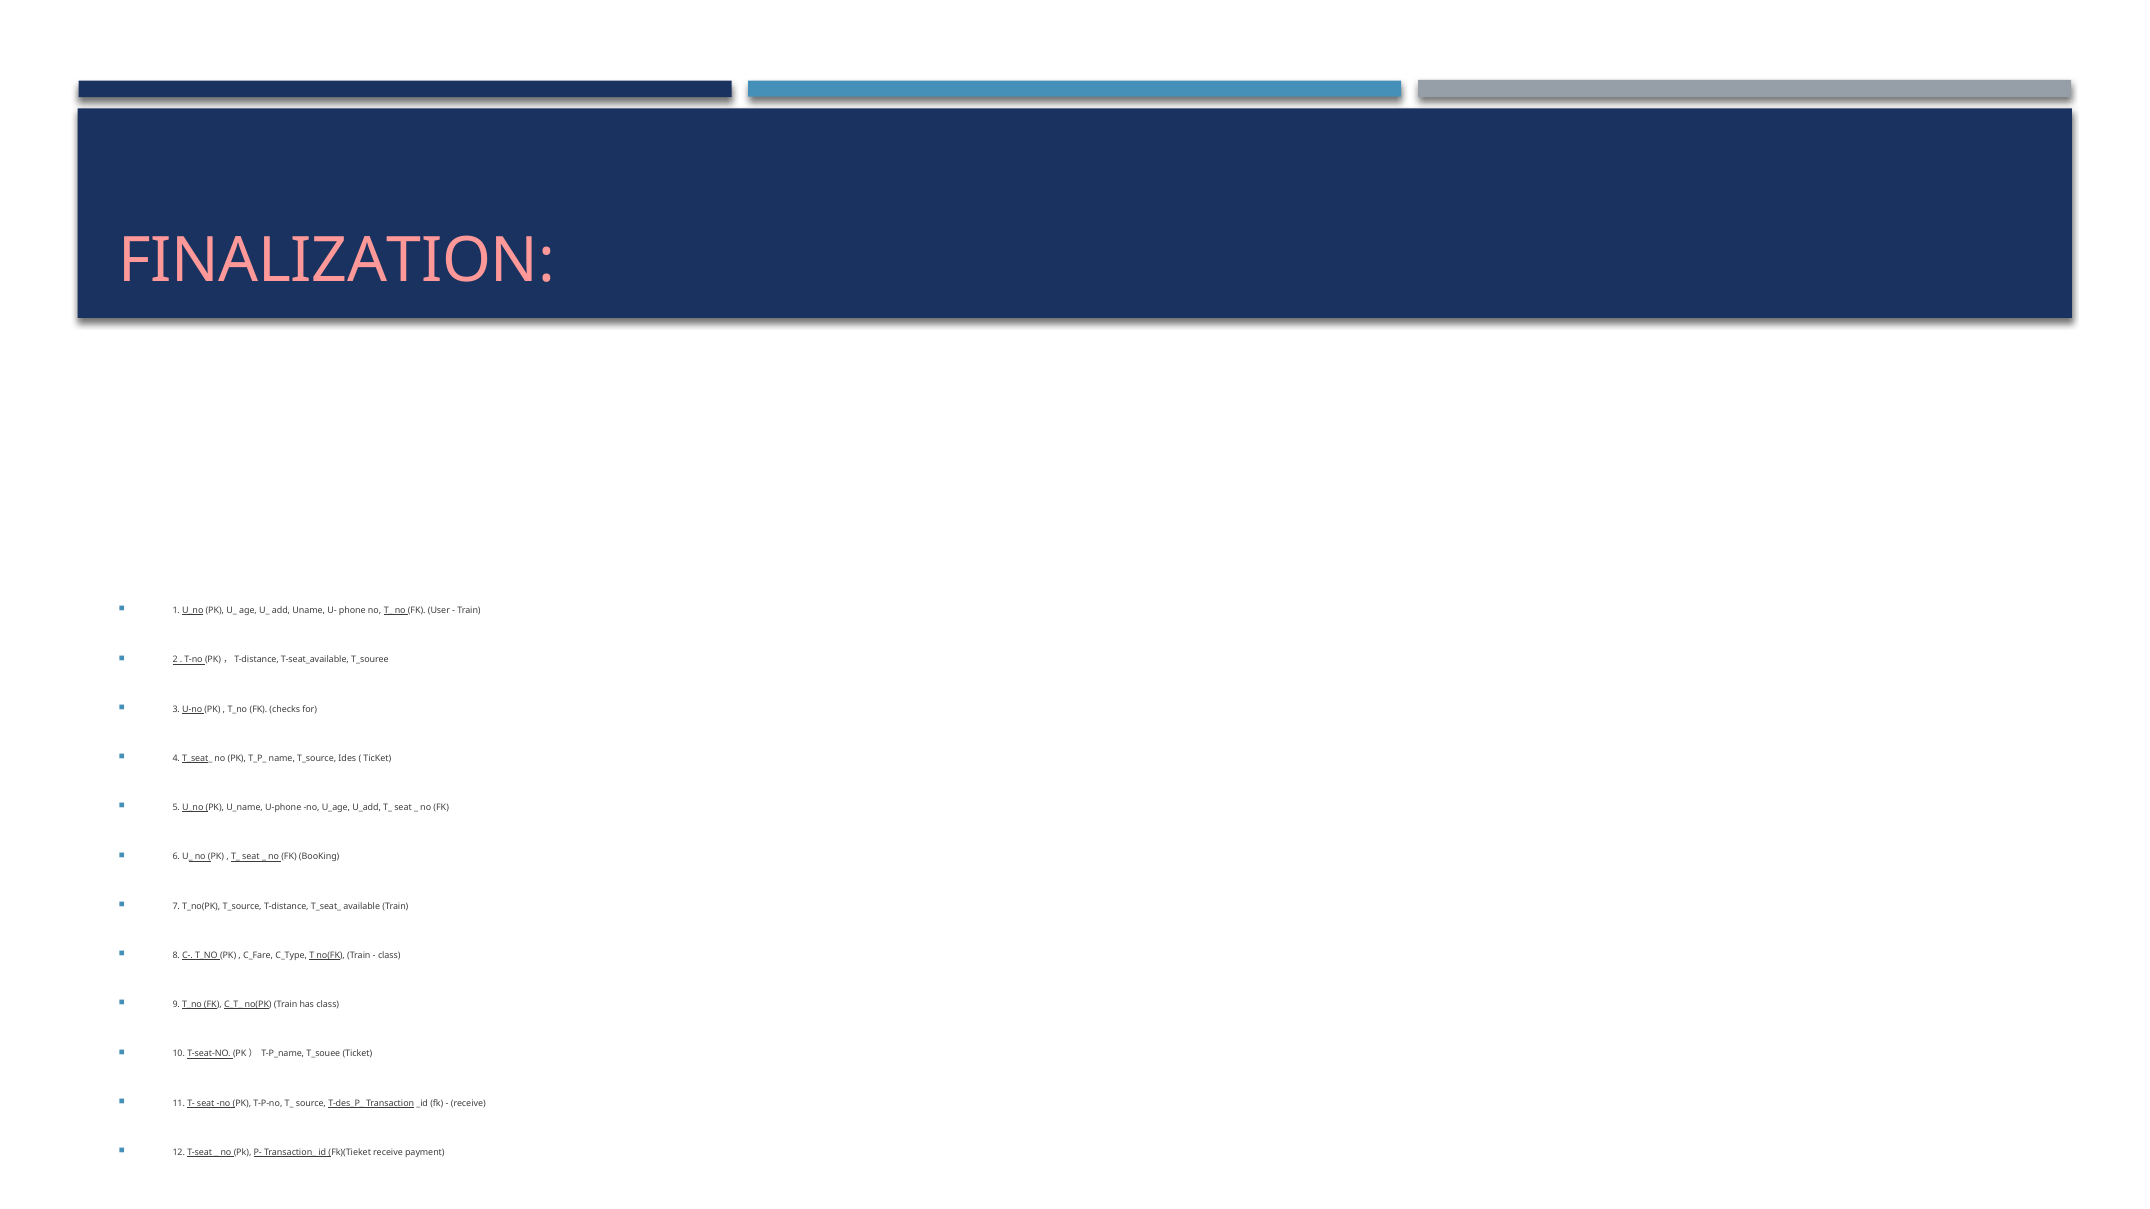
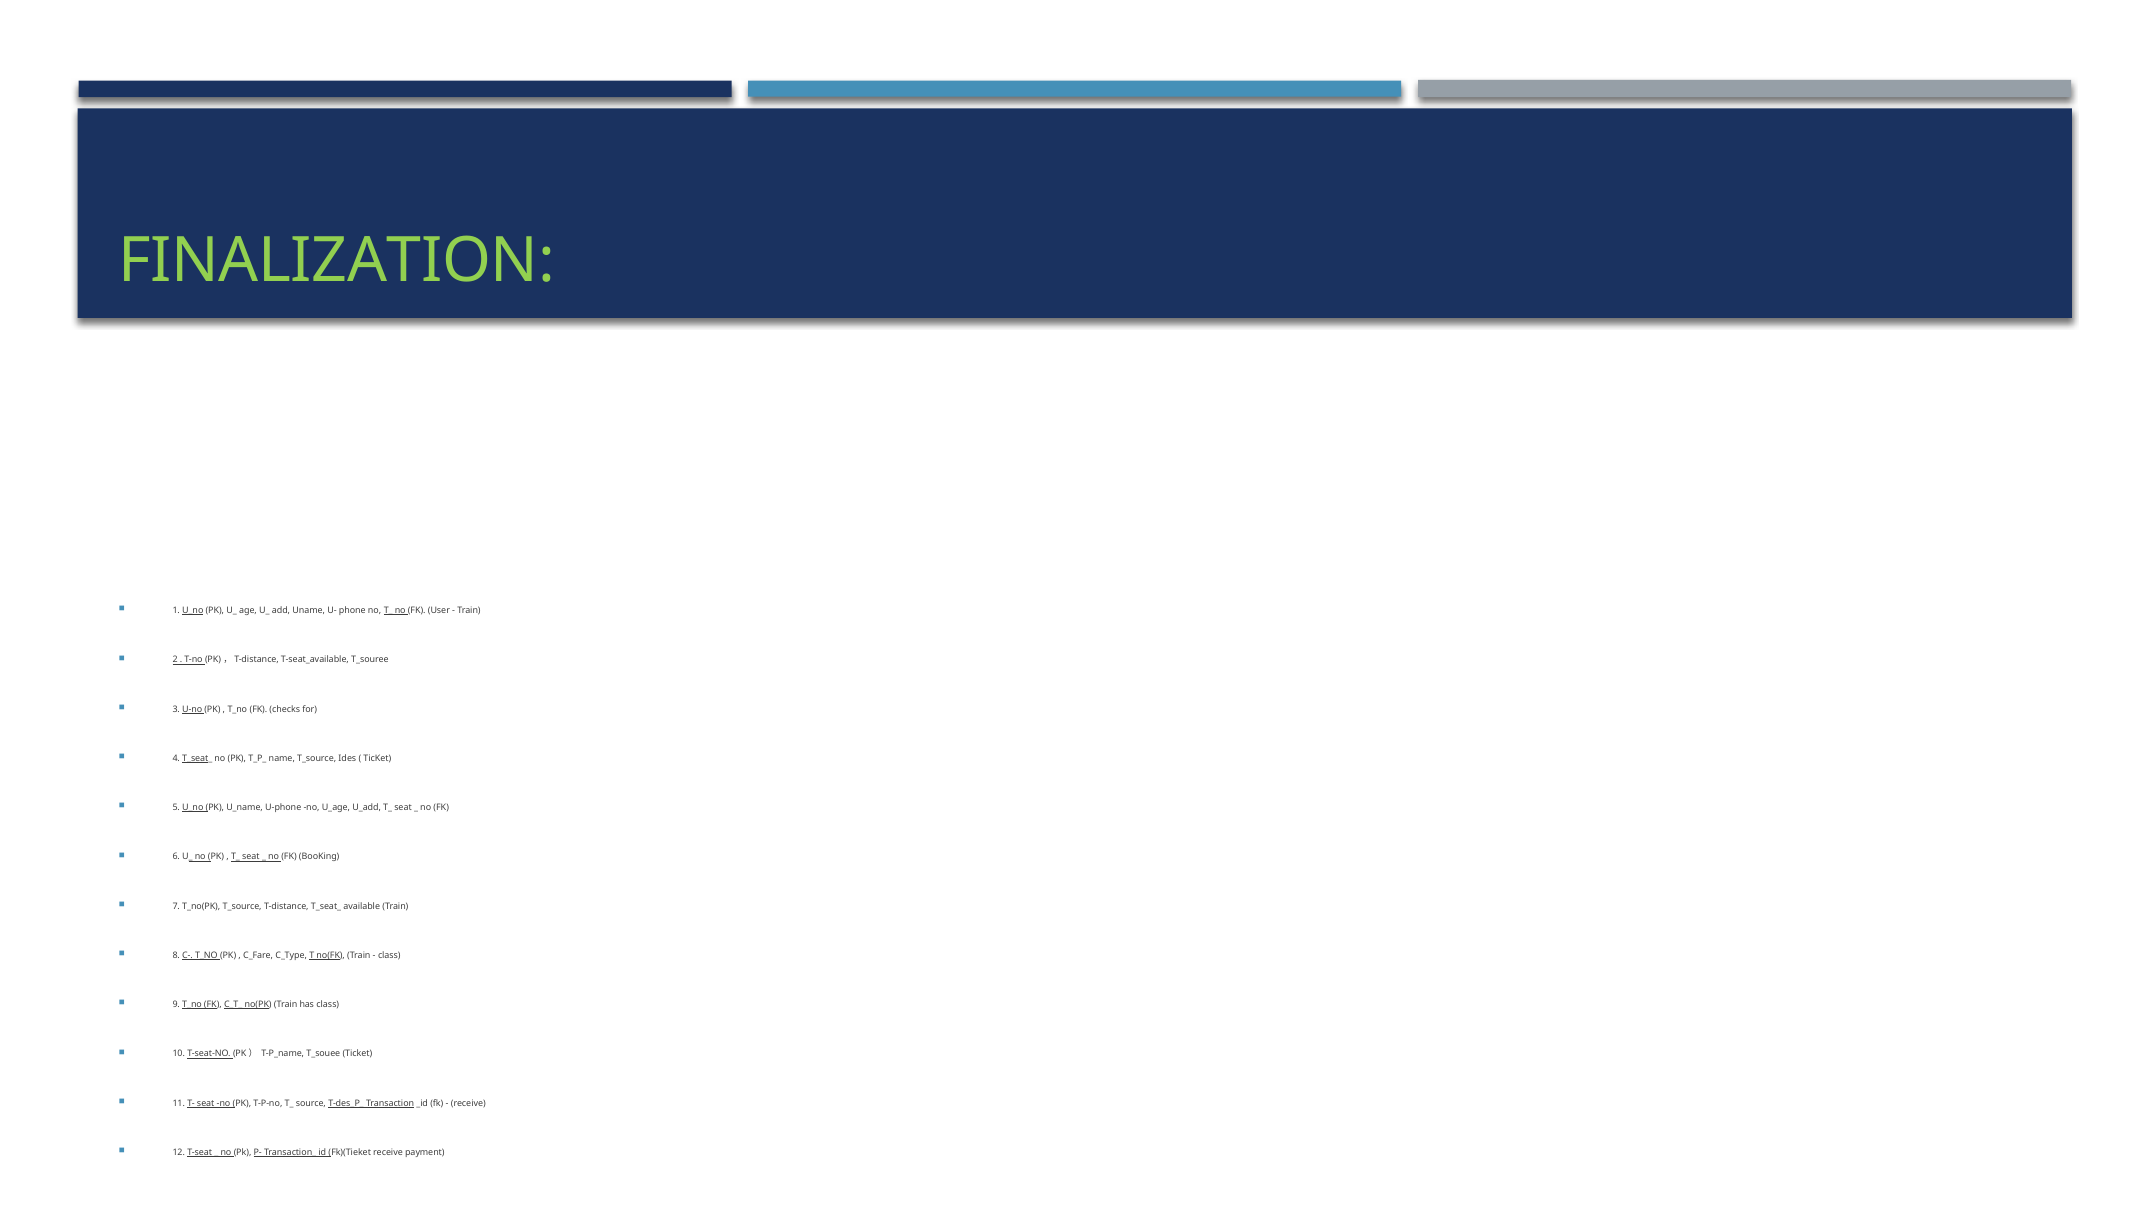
FINALIZATION colour: pink -> light green (337, 261)
